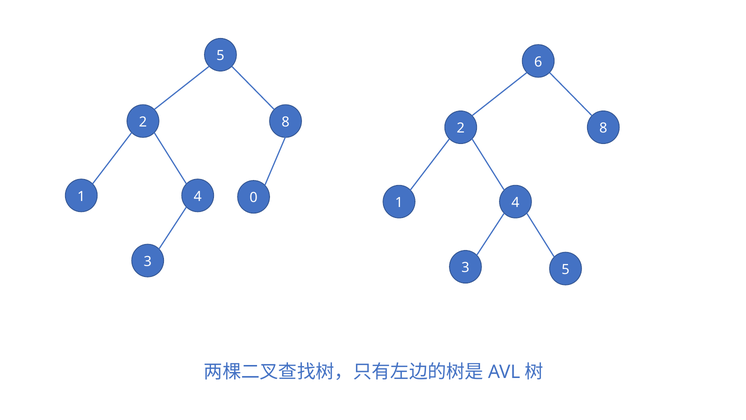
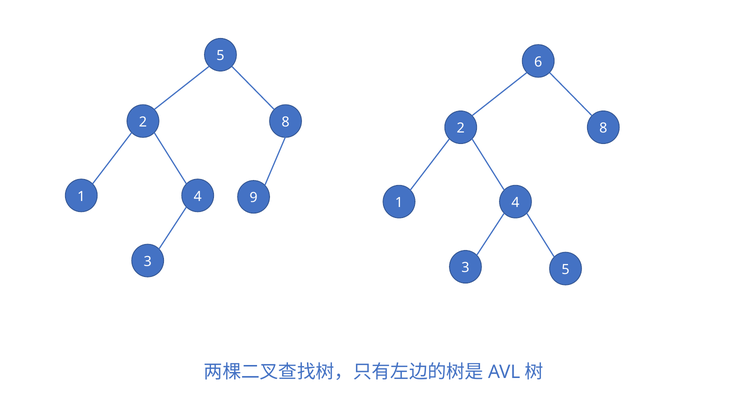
0: 0 -> 9 (254, 198)
